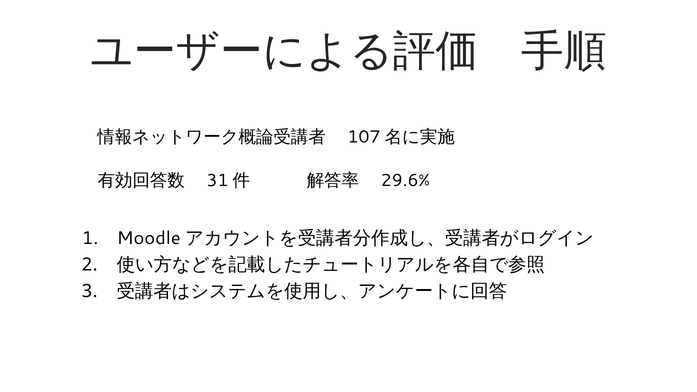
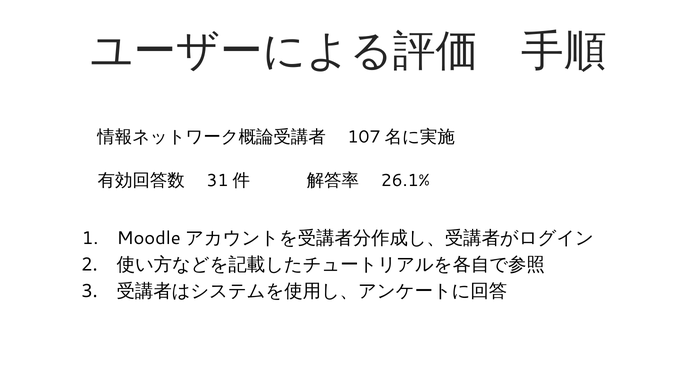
29.6%: 29.6% -> 26.1% (405, 180)
